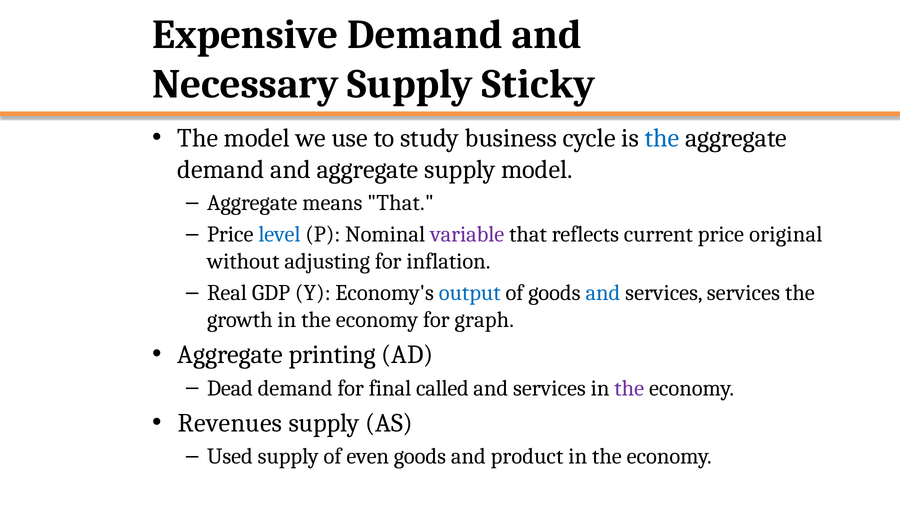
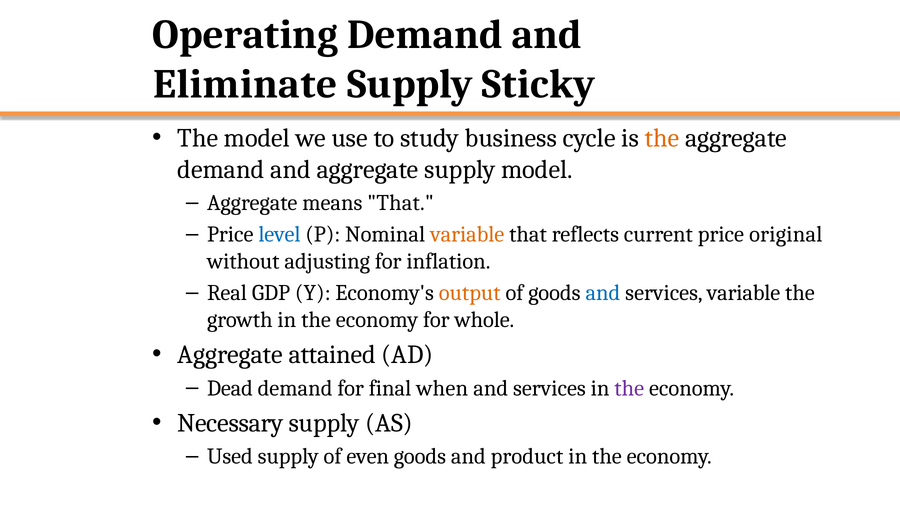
Expensive: Expensive -> Operating (245, 34)
Necessary: Necessary -> Eliminate (245, 84)
the colour: blue -> orange (662, 138)
variable colour: purple -> orange (467, 235)
output colour: blue -> orange (470, 293)
services services: services -> variable (744, 293)
graph: graph -> whole (484, 320)
printing: printing -> attained (332, 355)
called: called -> when (442, 388)
Revenues: Revenues -> Necessary (230, 423)
